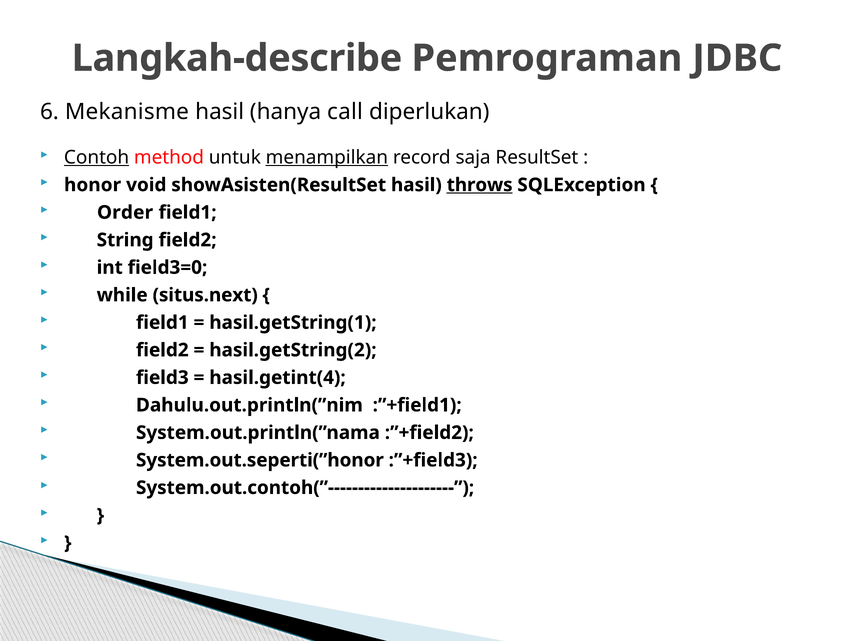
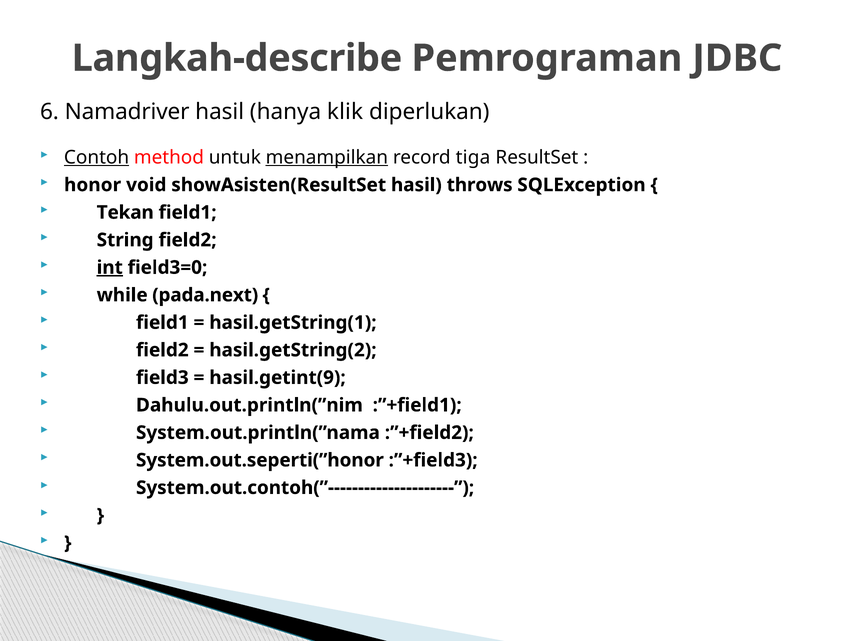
Mekanisme: Mekanisme -> Namadriver (127, 112)
call: call -> klik (345, 112)
saja: saja -> tiga (473, 157)
throws underline: present -> none (480, 185)
Order: Order -> Tekan (125, 213)
int underline: none -> present (110, 268)
situs.next: situs.next -> pada.next (205, 295)
hasil.getint(4: hasil.getint(4 -> hasil.getint(9 (278, 378)
